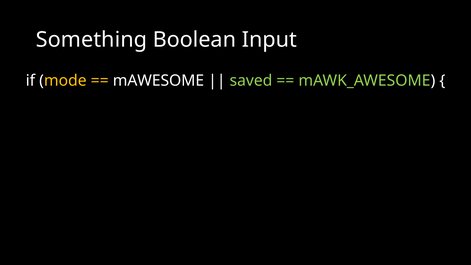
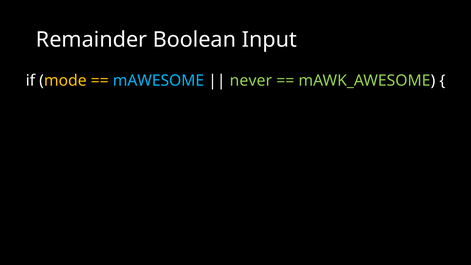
Something: Something -> Remainder (92, 40)
mAWESOME colour: white -> light blue (158, 81)
saved: saved -> never (251, 81)
